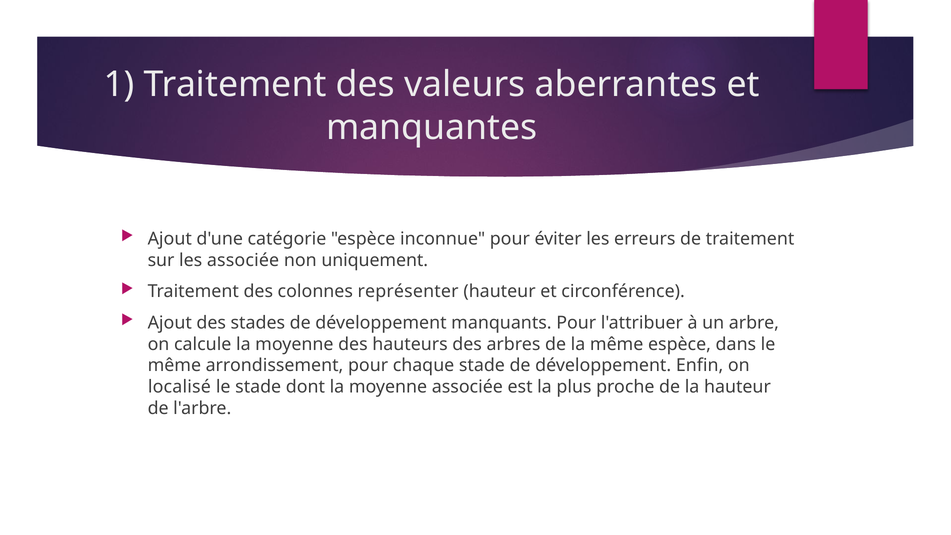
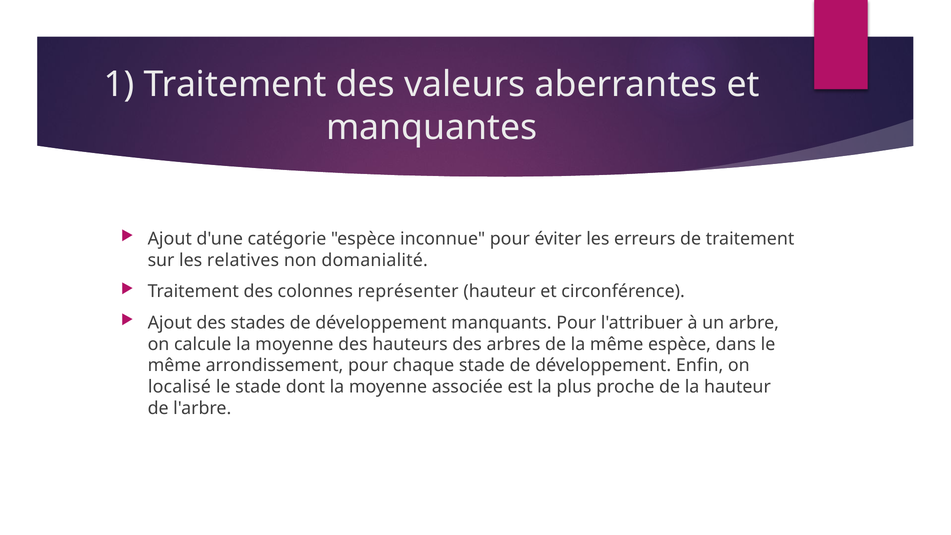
les associée: associée -> relatives (243, 260)
uniquement: uniquement -> domanialité (375, 260)
